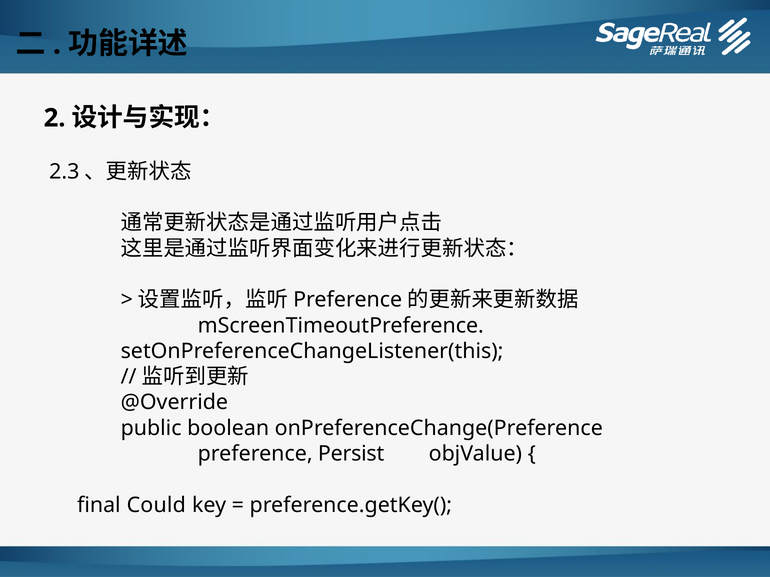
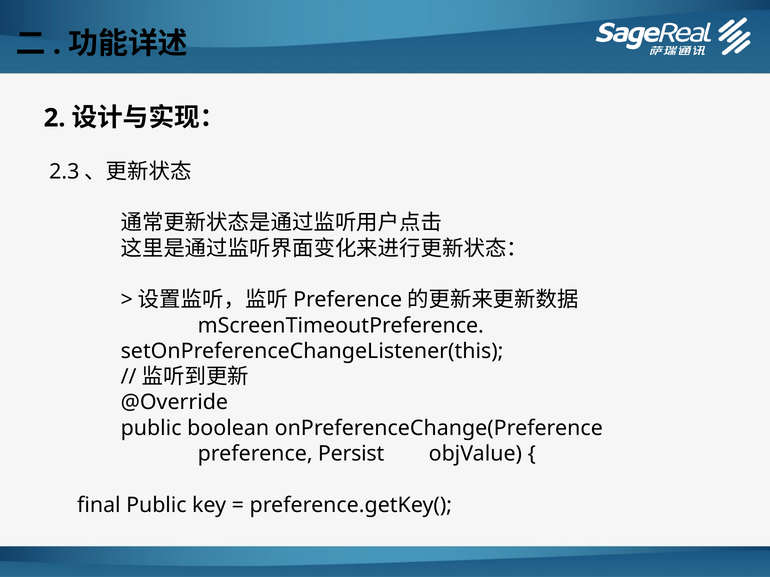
final Could: Could -> Public (156, 505)
